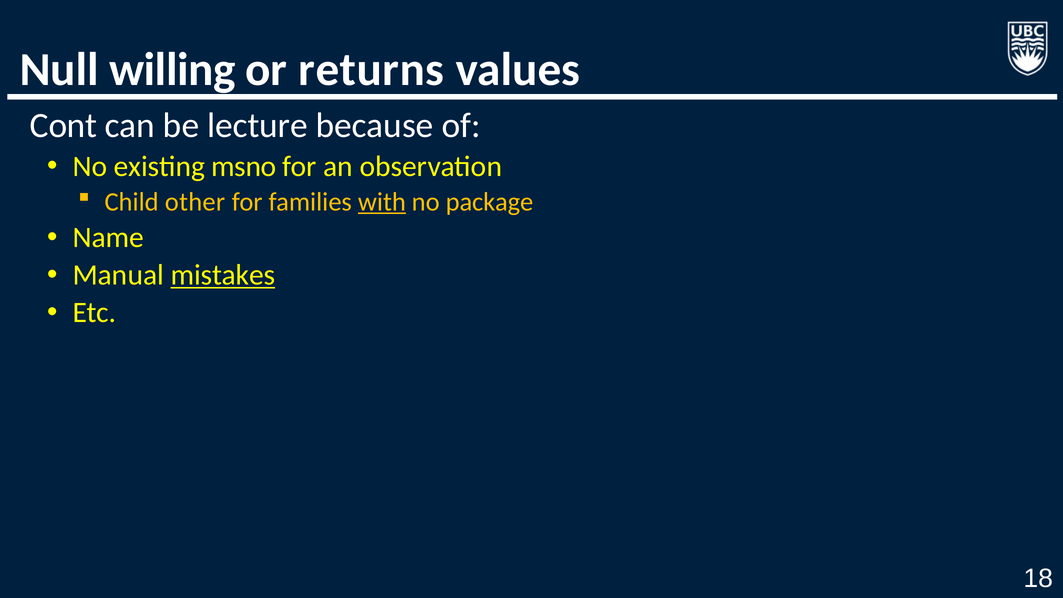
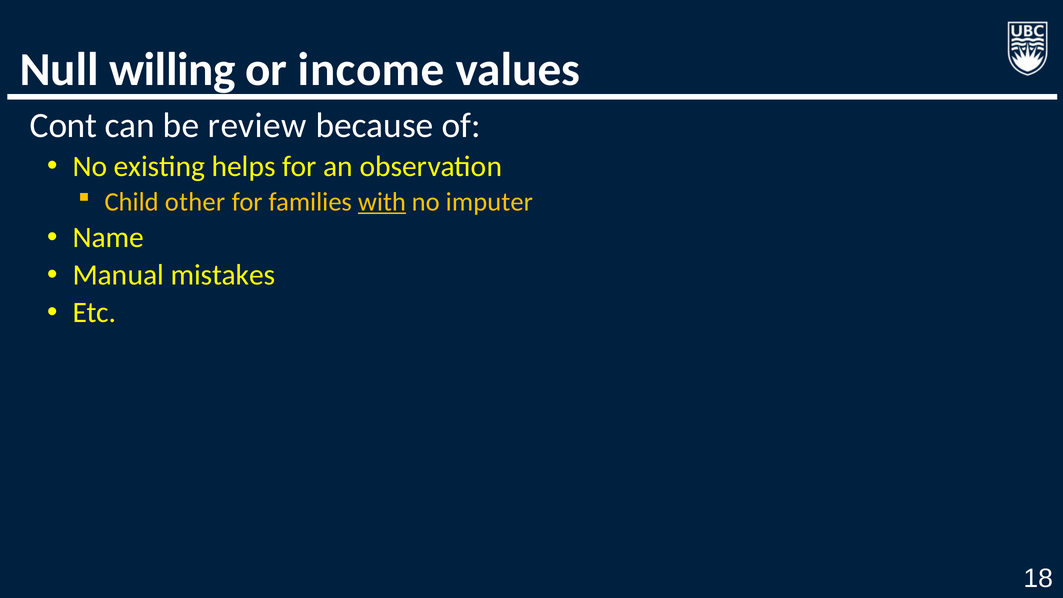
returns: returns -> income (371, 69)
lecture: lecture -> review (257, 126)
msno: msno -> helps (244, 166)
package: package -> imputer (489, 202)
mistakes underline: present -> none (223, 275)
